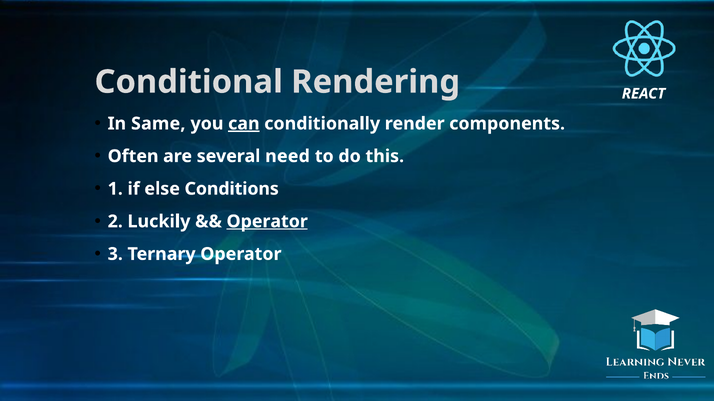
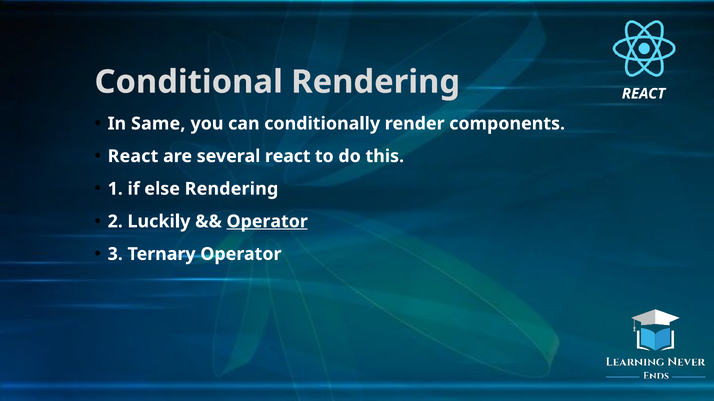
can underline: present -> none (244, 124)
Often: Often -> React (133, 156)
several need: need -> react (288, 156)
else Conditions: Conditions -> Rendering (231, 189)
